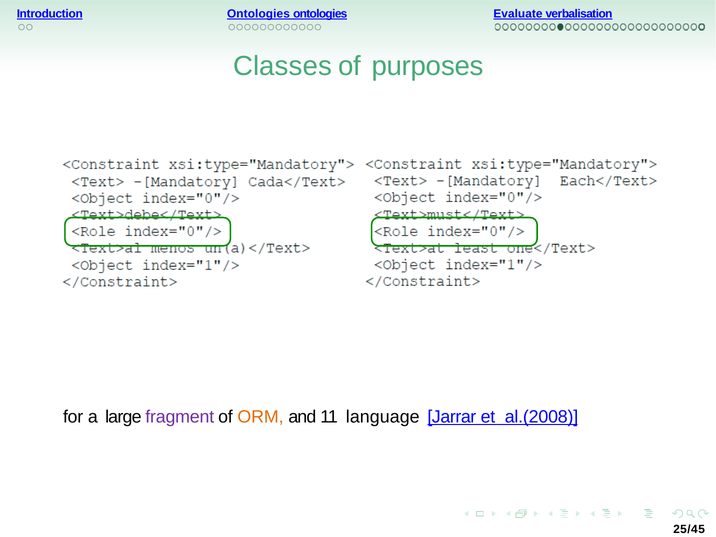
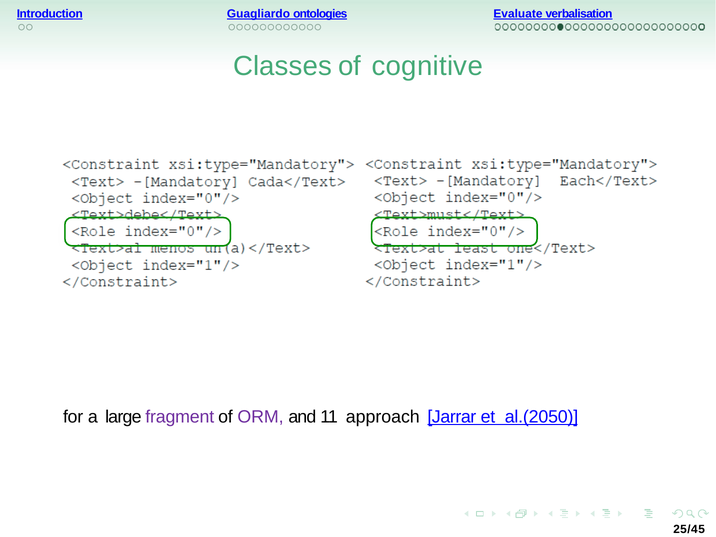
Introduction Ontologies: Ontologies -> Guagliardo (258, 14)
purposes: purposes -> cognitive (427, 66)
ORM colour: orange -> purple (261, 417)
language: language -> approach (383, 417)
al.(2008: al.(2008 -> al.(2050 (541, 417)
